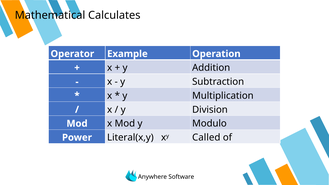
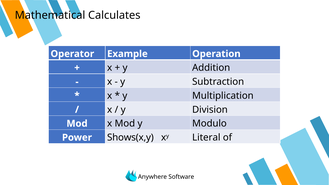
Literal(x,y: Literal(x,y -> Shows(x,y (130, 138)
Called: Called -> Literal (206, 138)
